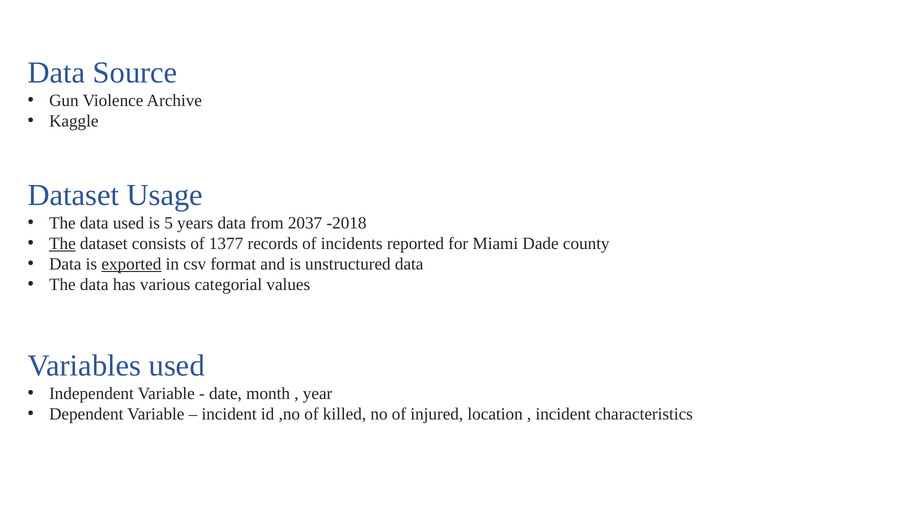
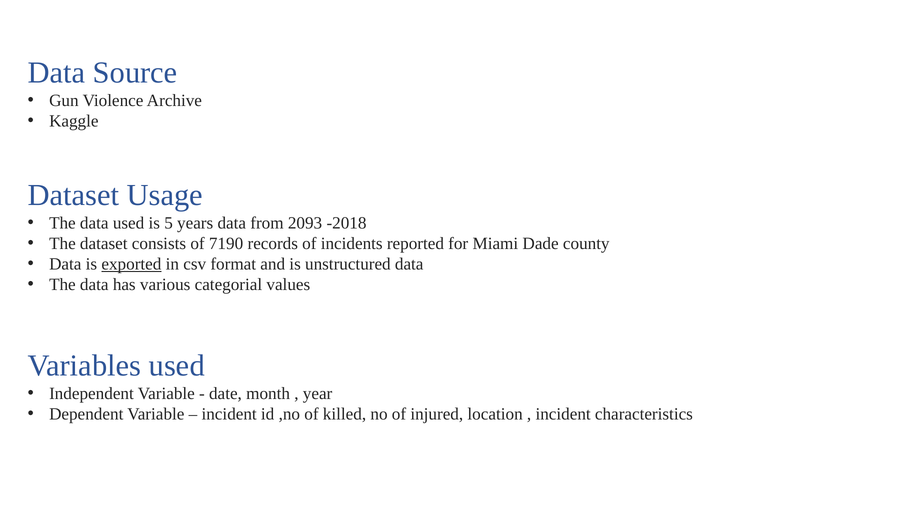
2037: 2037 -> 2093 (305, 223)
The underline: present -> none (62, 243)
1377: 1377 -> 7190 (226, 243)
